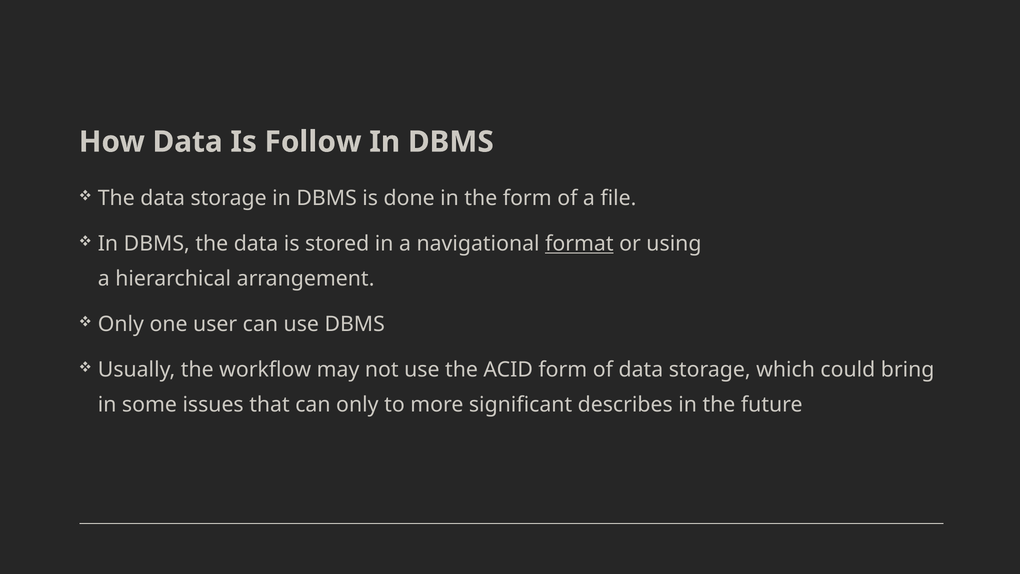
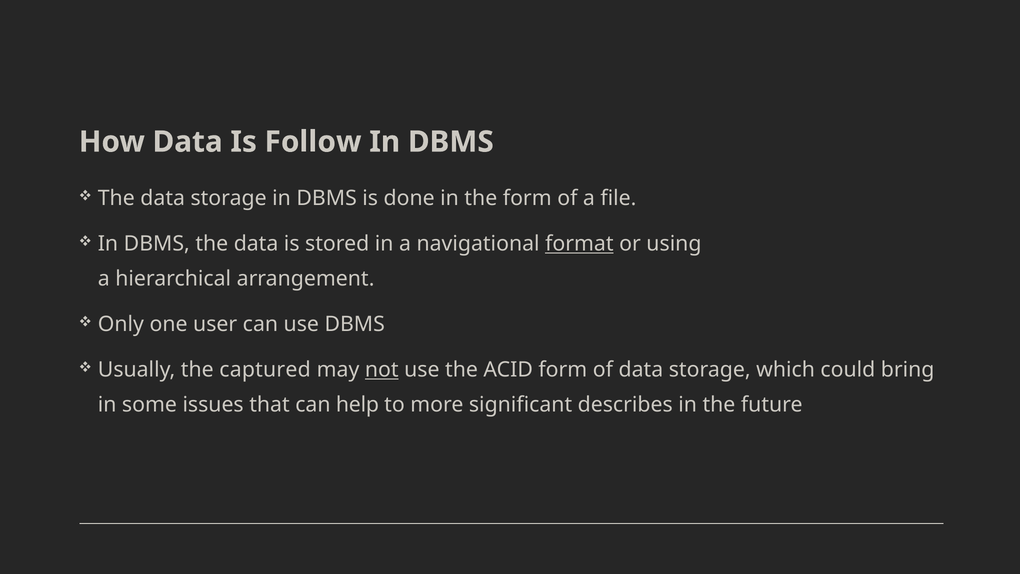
workflow: workflow -> captured (265, 370)
not underline: none -> present (382, 370)
can only: only -> help (357, 405)
